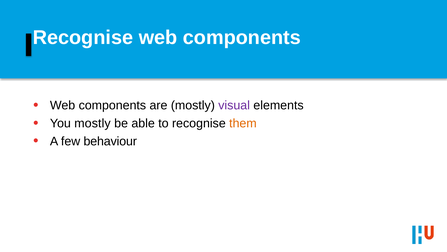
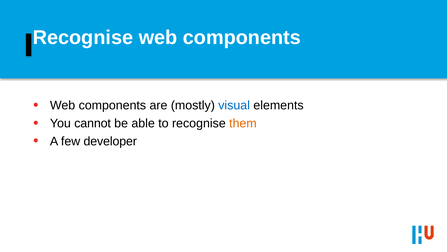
visual colour: purple -> blue (234, 105)
You mostly: mostly -> cannot (93, 123)
behaviour: behaviour -> developer (110, 141)
